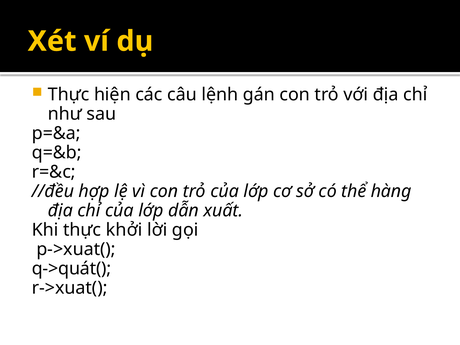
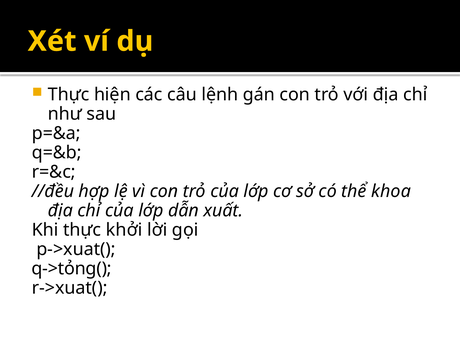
hàng: hàng -> khoa (391, 191)
q->quát(: q->quát( -> q->tỏng( (72, 269)
